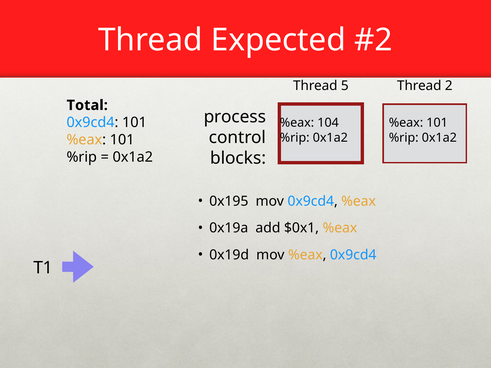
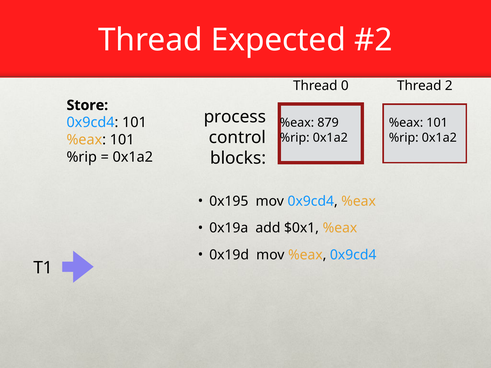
5: 5 -> 0 (345, 86)
Total: Total -> Store (87, 105)
104: 104 -> 879 (328, 123)
